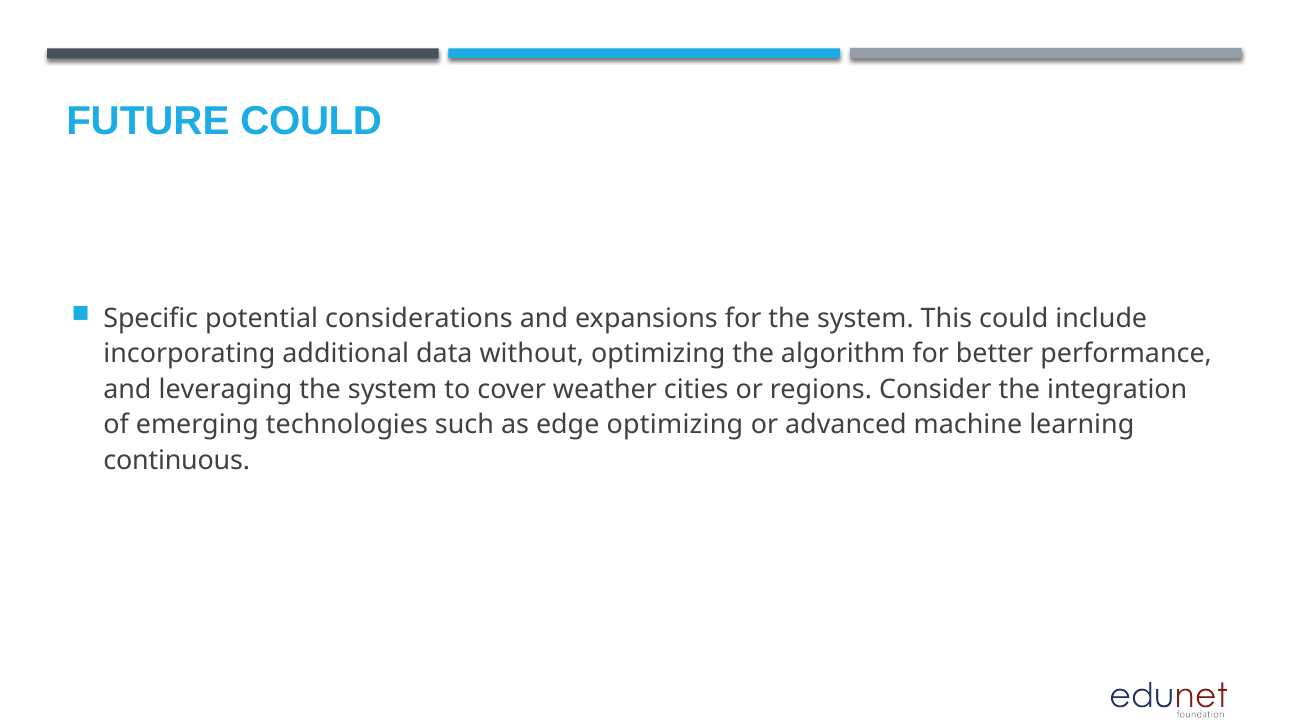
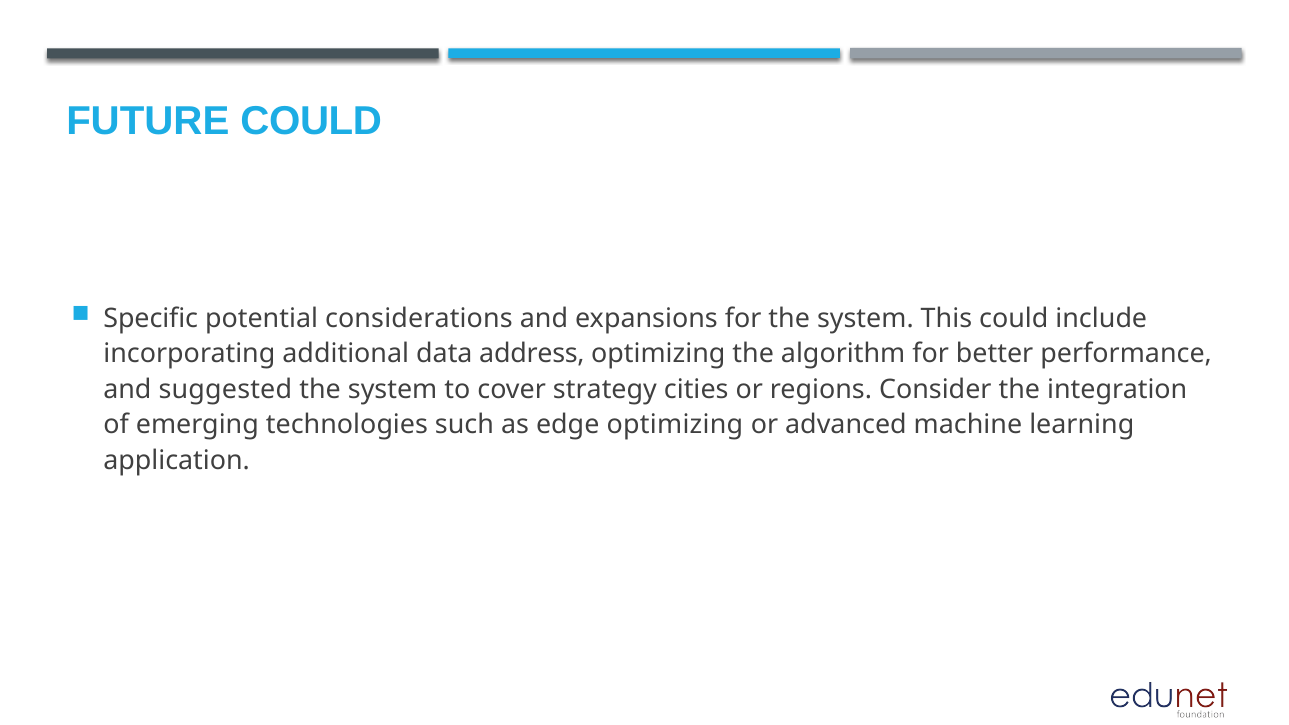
without: without -> address (532, 354)
leveraging: leveraging -> suggested (225, 390)
weather: weather -> strategy (605, 390)
continuous: continuous -> application (177, 460)
